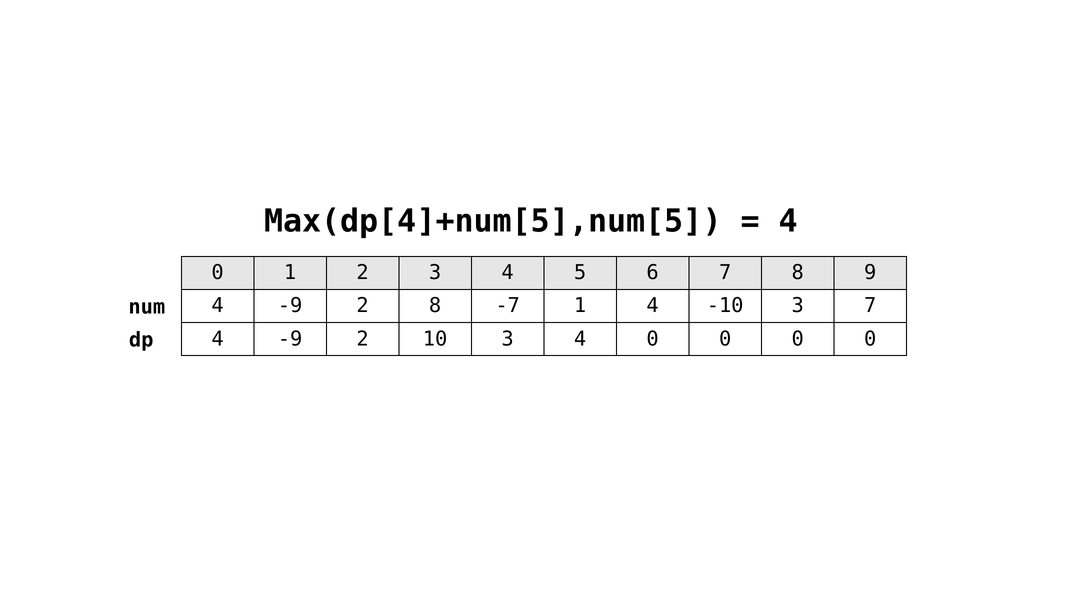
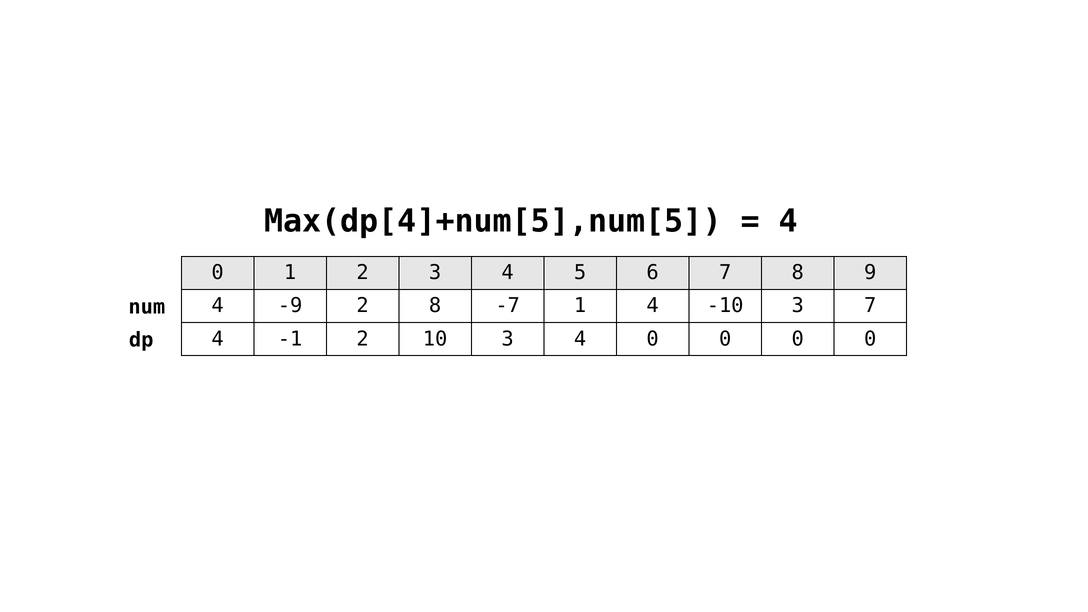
-9: -9 -> -1 (290, 339)
